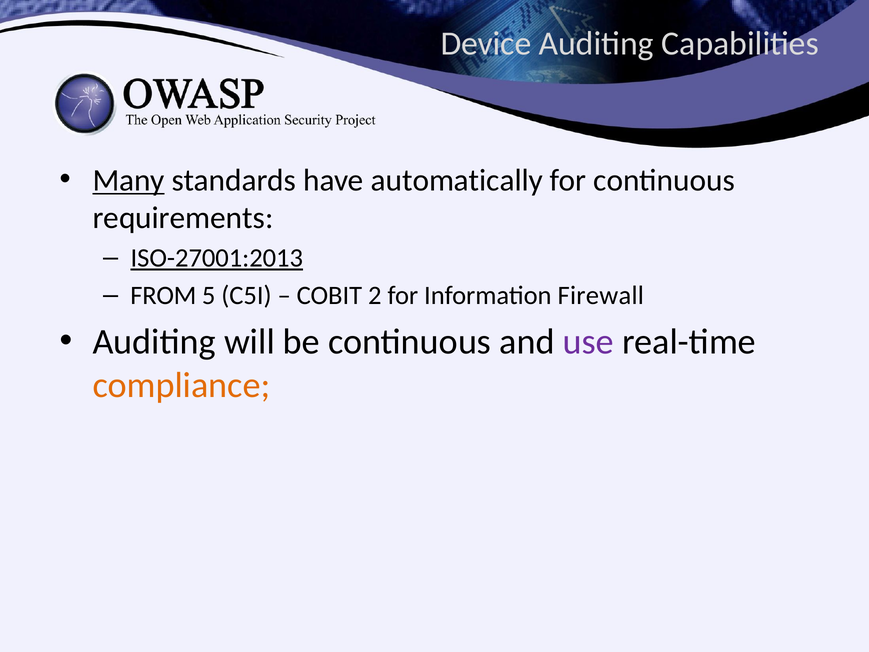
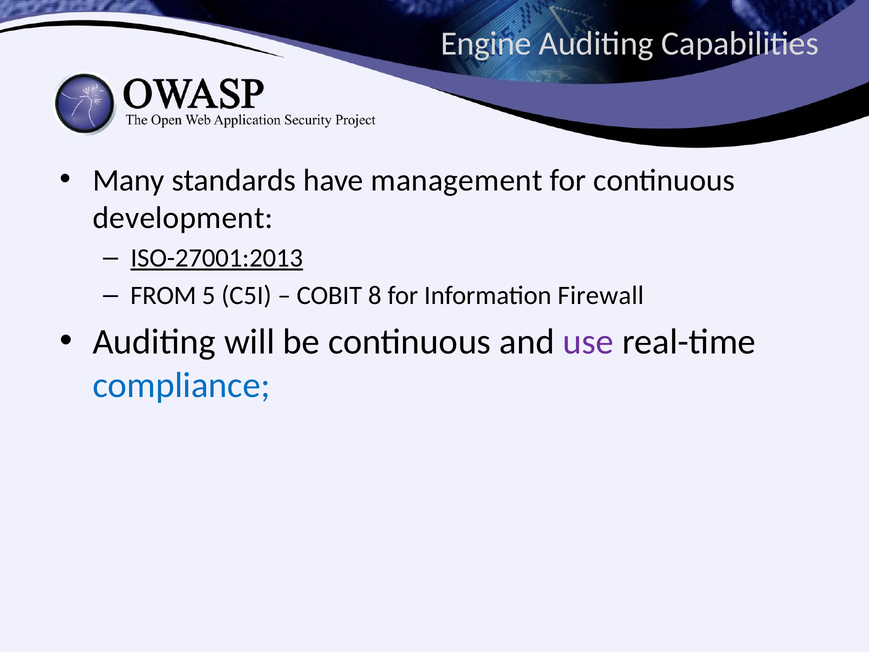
Device: Device -> Engine (486, 44)
Many underline: present -> none (129, 180)
automatically: automatically -> management (457, 180)
requirements: requirements -> development (183, 218)
2: 2 -> 8 (375, 296)
compliance colour: orange -> blue (181, 385)
